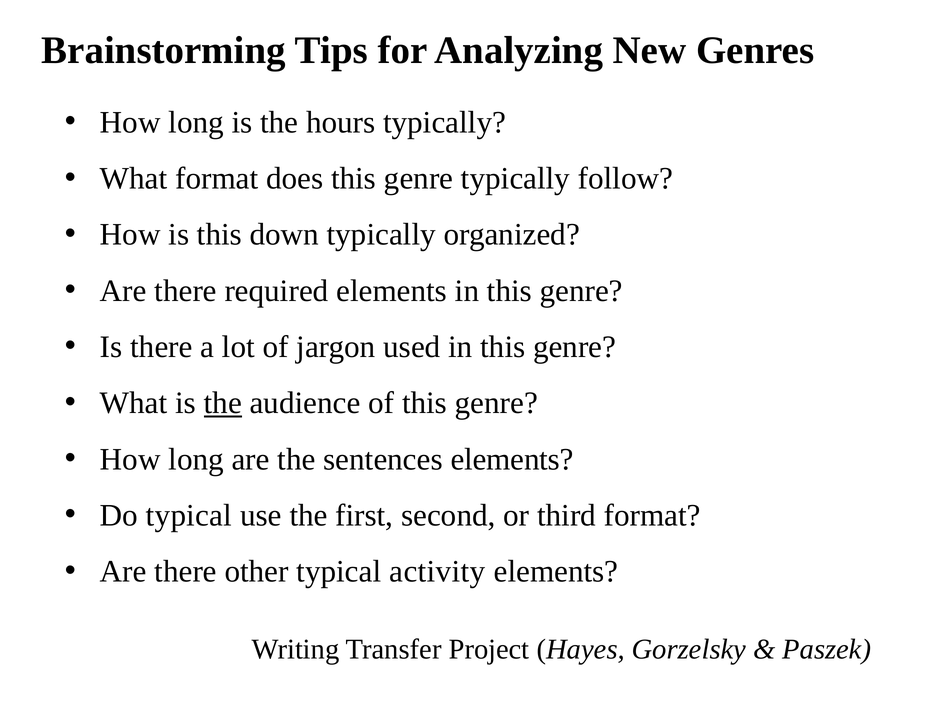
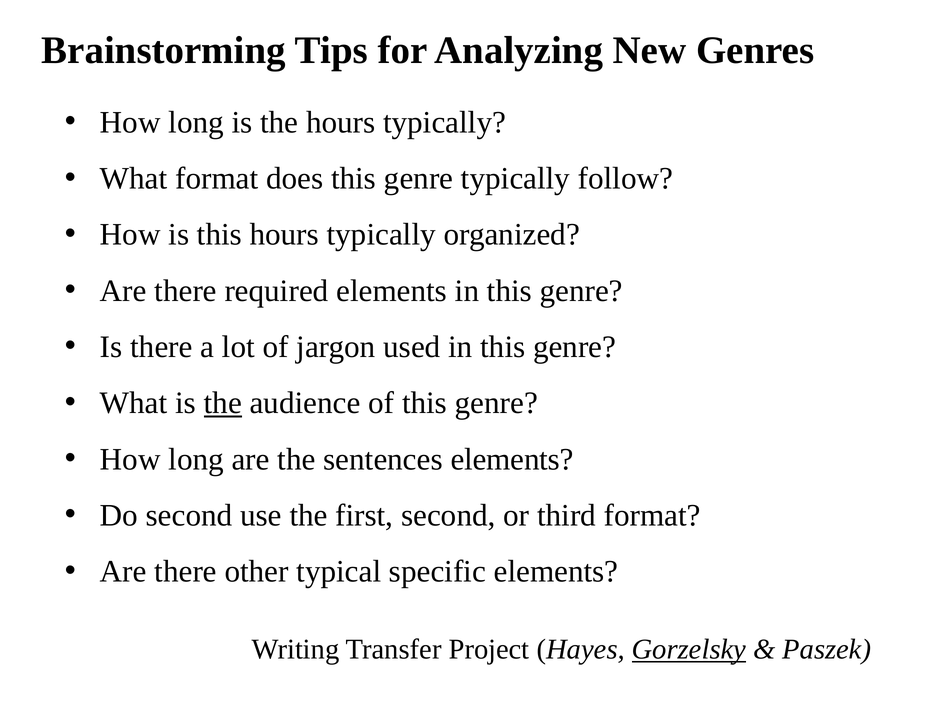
this down: down -> hours (284, 235)
Do typical: typical -> second (189, 515)
activity: activity -> specific (437, 572)
Gorzelsky underline: none -> present (689, 649)
